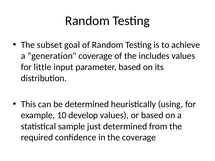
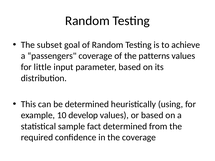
generation: generation -> passengers (52, 56)
includes: includes -> patterns (154, 56)
just: just -> fact (94, 127)
